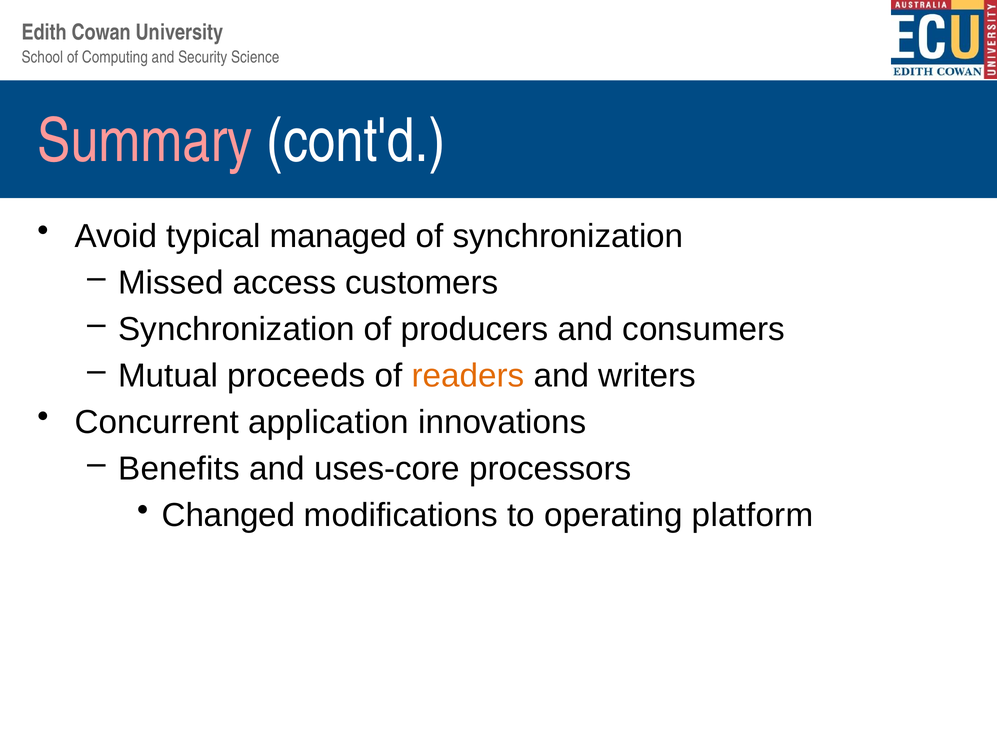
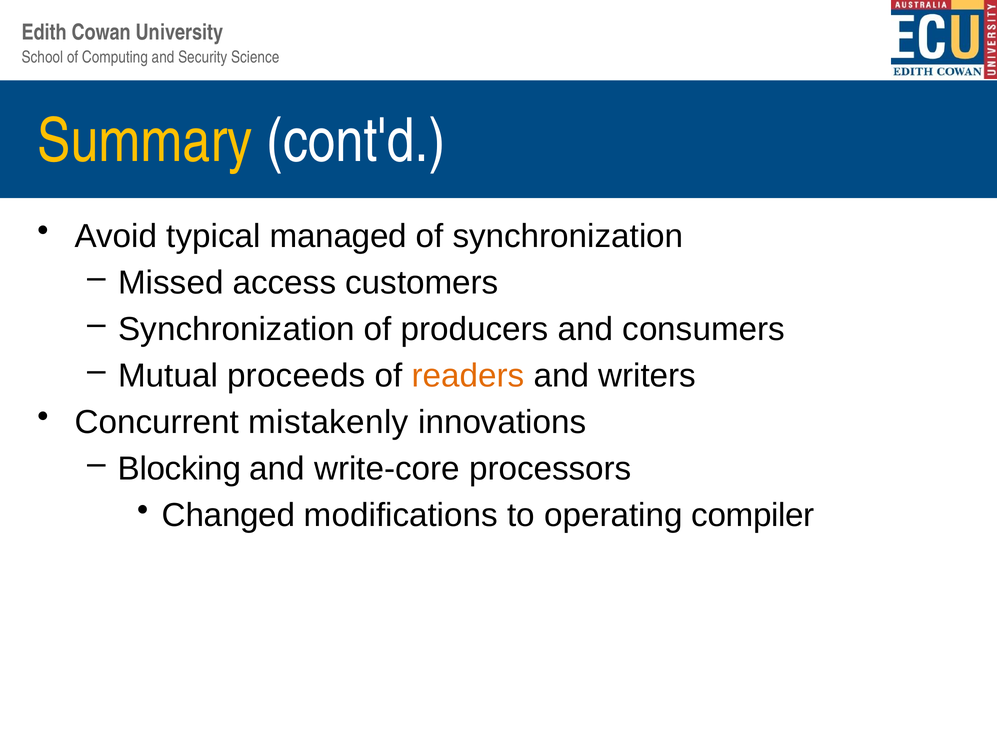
Summary colour: pink -> yellow (145, 141)
application: application -> mistakenly (328, 422)
Benefits: Benefits -> Blocking (179, 469)
uses-core: uses-core -> write-core (387, 469)
platform: platform -> compiler (753, 515)
